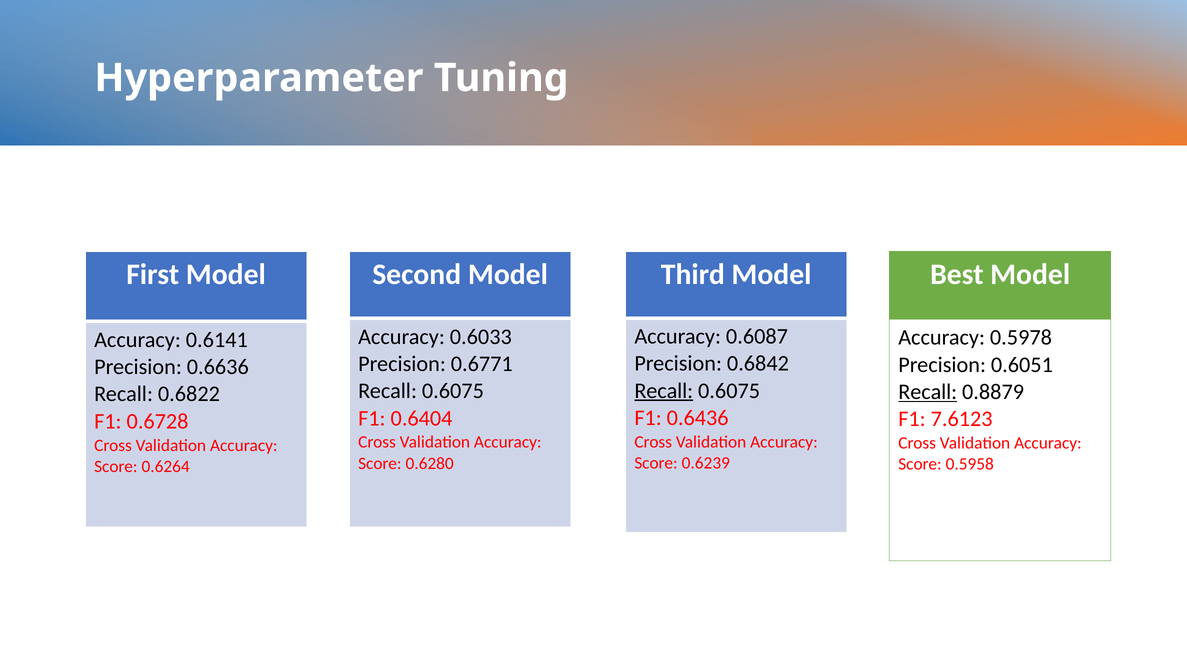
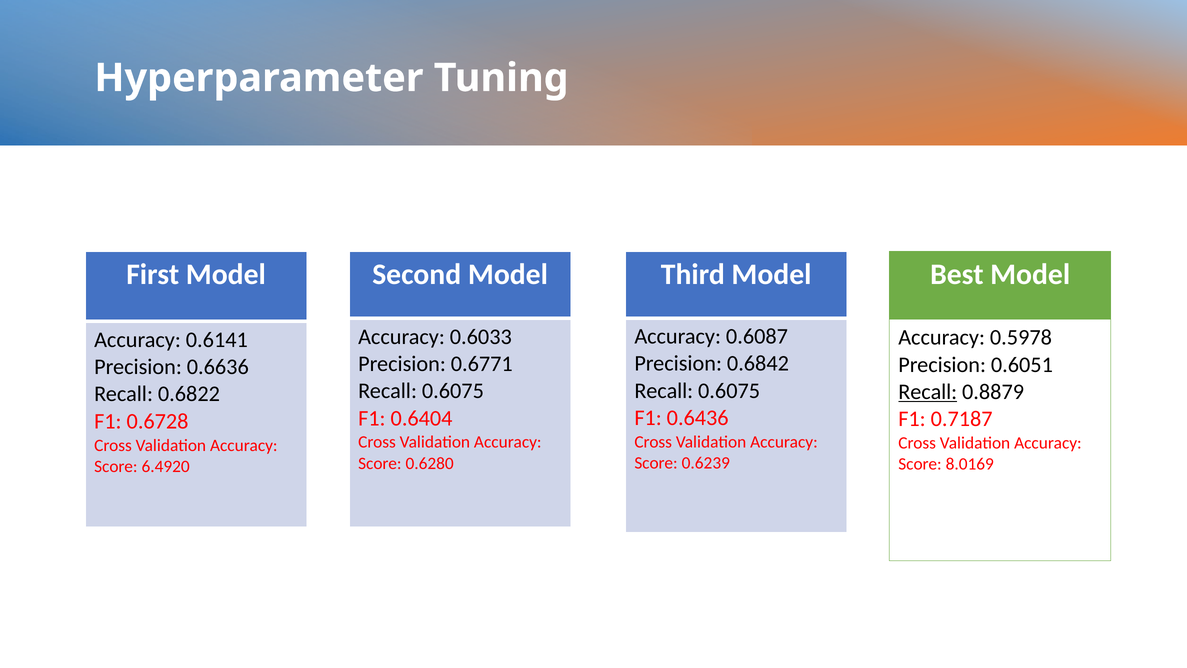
Recall underline: present -> none (664, 391)
7.6123: 7.6123 -> 0.7187 (962, 419)
0.5958: 0.5958 -> 8.0169 (970, 464)
0.6264: 0.6264 -> 6.4920 (166, 466)
